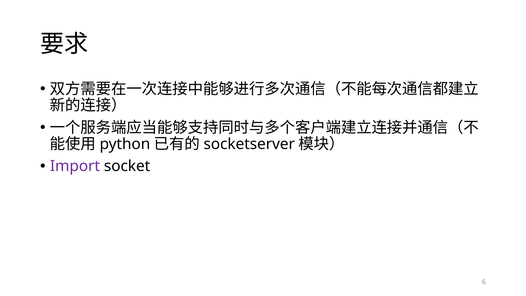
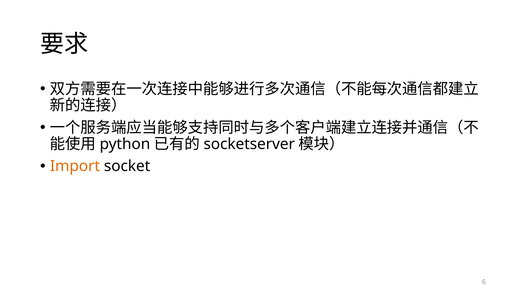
Import colour: purple -> orange (75, 166)
